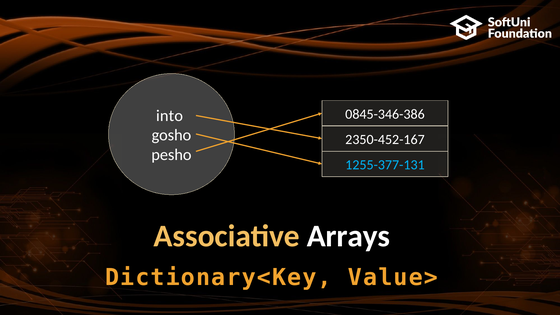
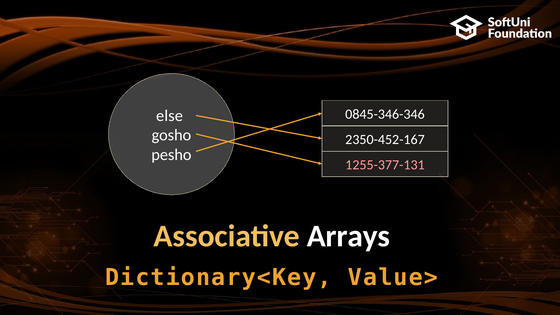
0845-346-386: 0845-346-386 -> 0845-346-346 (385, 114)
into: into -> else (170, 116)
1255-377-131 colour: light blue -> pink (385, 165)
